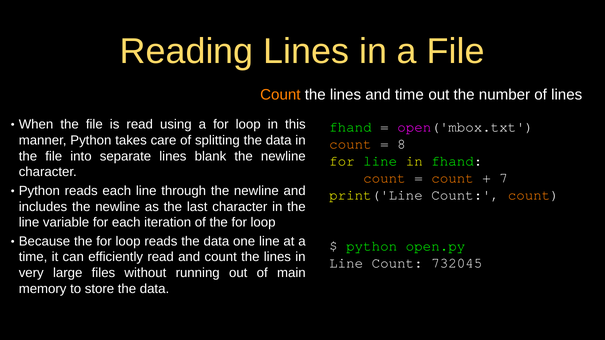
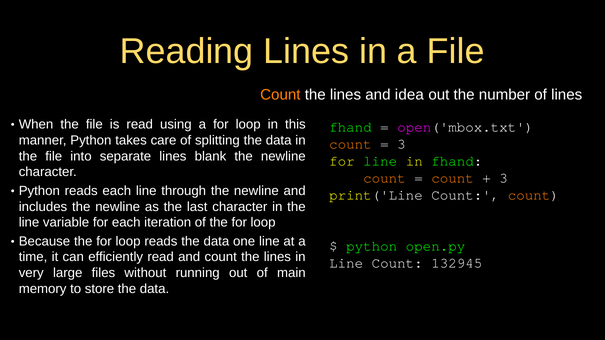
and time: time -> idea (409, 95)
8: 8 -> 3 (401, 144)
7: 7 -> 3 (504, 178)
732045: 732045 -> 132945 (457, 263)
